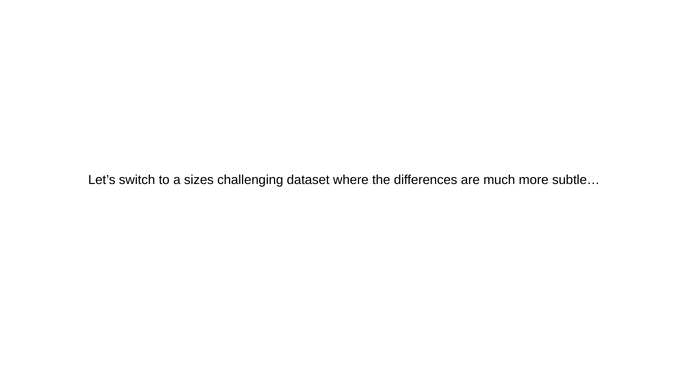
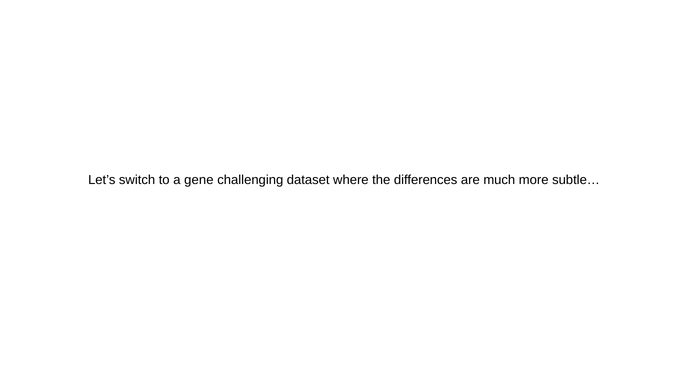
sizes: sizes -> gene (199, 180)
